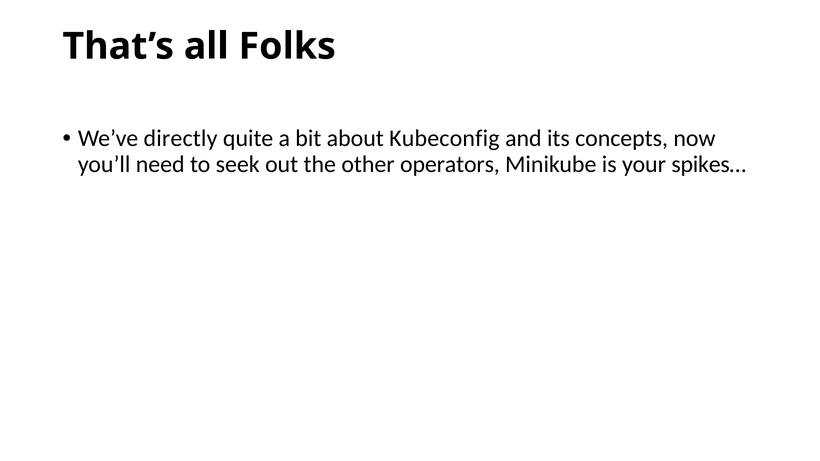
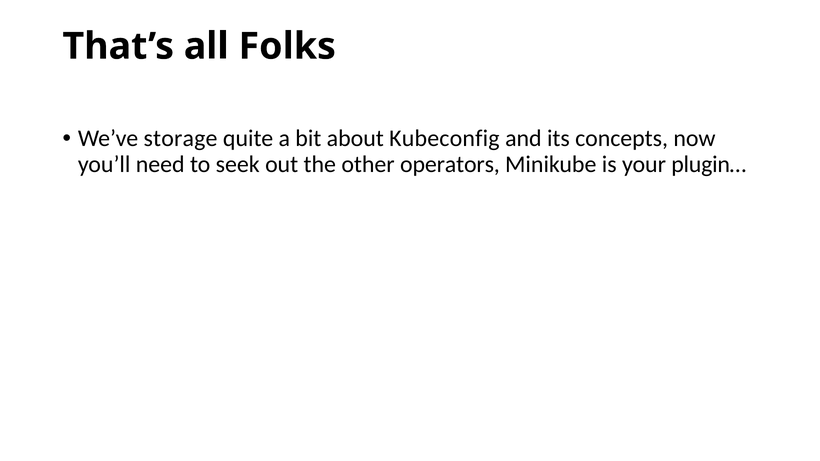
directly: directly -> storage (181, 139)
spikes…: spikes… -> plugin… (709, 164)
